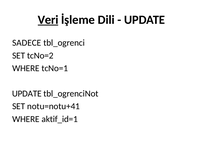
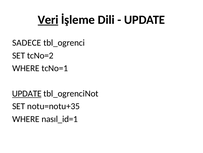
UPDATE underline: none -> present (27, 93)
notu=notu+41: notu=notu+41 -> notu=notu+35 (53, 106)
aktif_id=1: aktif_id=1 -> nasıl_id=1 (60, 118)
